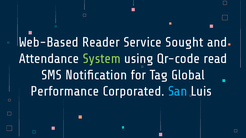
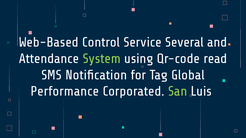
Reader: Reader -> Control (101, 42)
Sought: Sought -> Several (184, 42)
San colour: light blue -> light green (178, 92)
